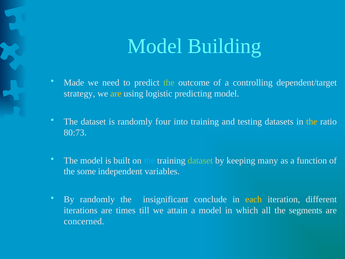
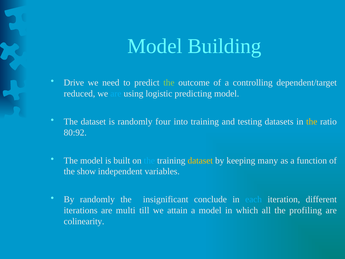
Made: Made -> Drive (74, 83)
strategy: strategy -> reduced (79, 94)
are colour: yellow -> light blue (116, 94)
80:73: 80:73 -> 80:92 (75, 132)
dataset colour: light green -> yellow (200, 160)
some: some -> show (86, 171)
each colour: yellow -> light blue (254, 199)
times: times -> multi (126, 210)
segments: segments -> profiling (306, 210)
concerned: concerned -> colinearity (84, 221)
